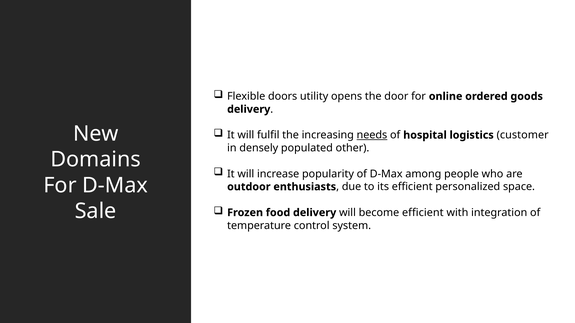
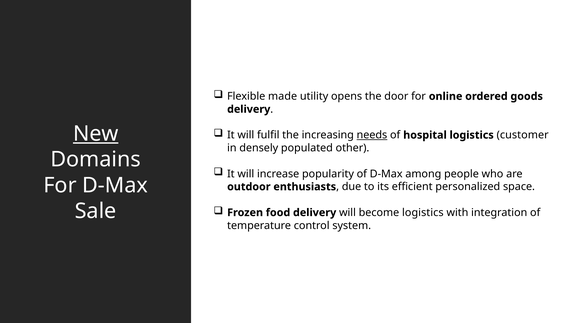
doors: doors -> made (283, 96)
New underline: none -> present (96, 134)
become efficient: efficient -> logistics (423, 213)
